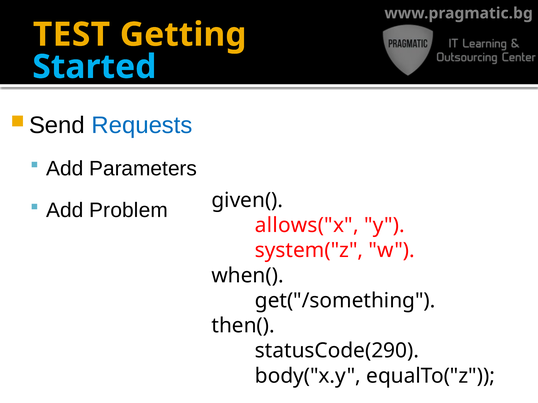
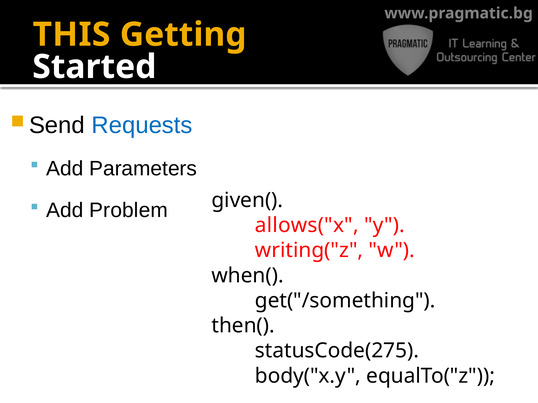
TEST: TEST -> THIS (71, 35)
Started colour: light blue -> white (94, 67)
system("z: system("z -> writing("z (309, 251)
statusCode(290: statusCode(290 -> statusCode(275 (337, 351)
